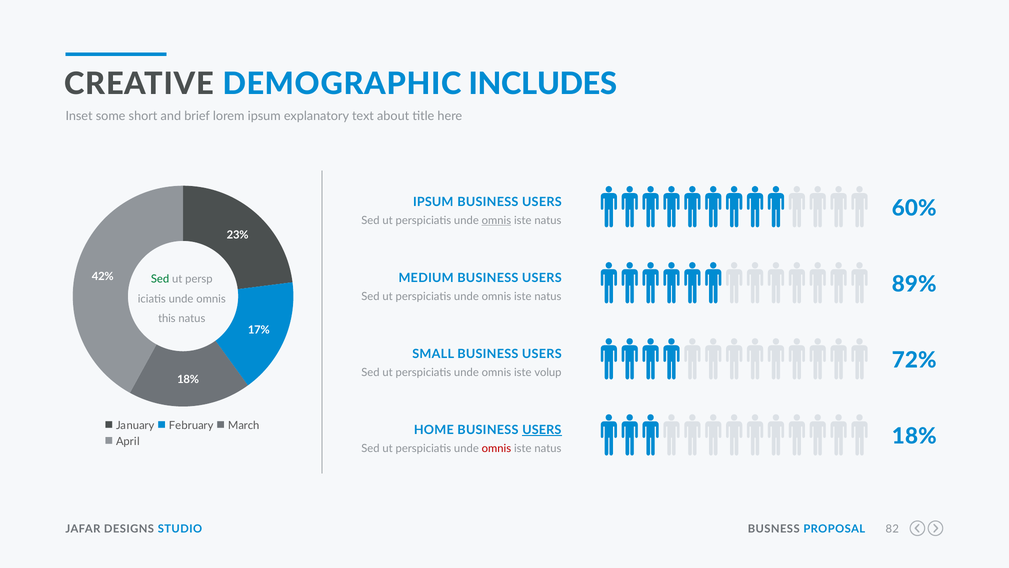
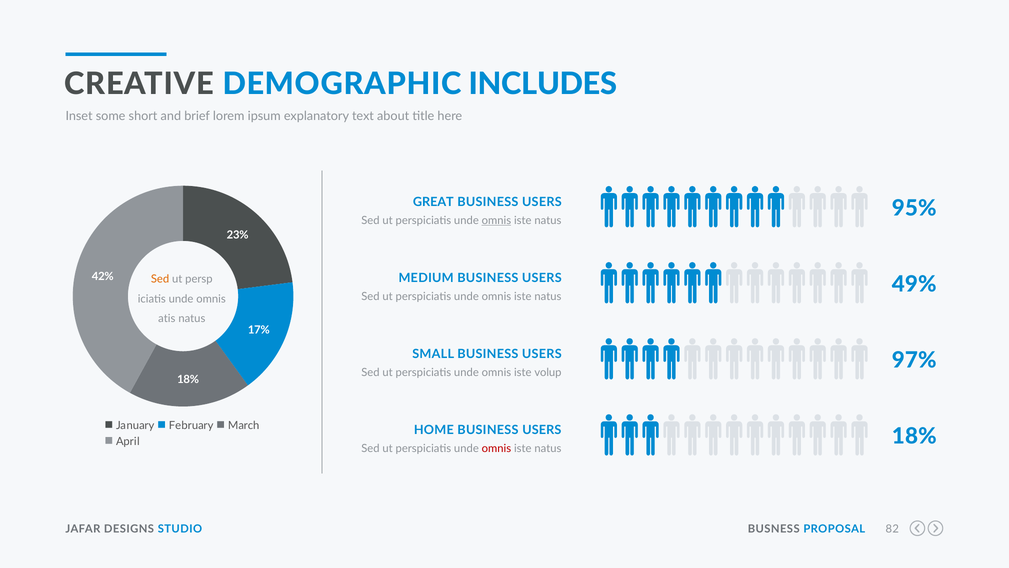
IPSUM: IPSUM -> GREAT (433, 202)
60%: 60% -> 95% (914, 208)
89%: 89% -> 49% (914, 284)
Sed colour: green -> orange (160, 279)
this: this -> atis (167, 318)
72%: 72% -> 97% (914, 360)
USERS underline: present -> none (542, 430)
